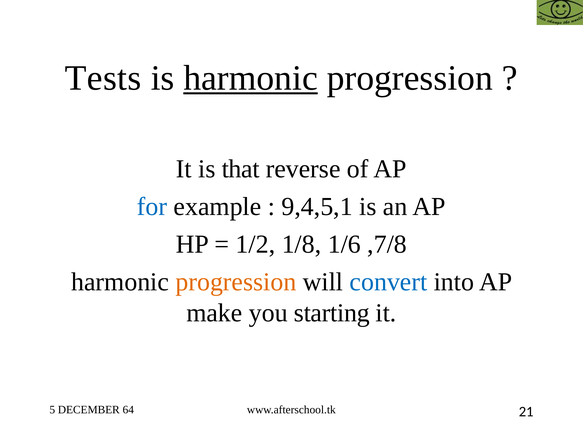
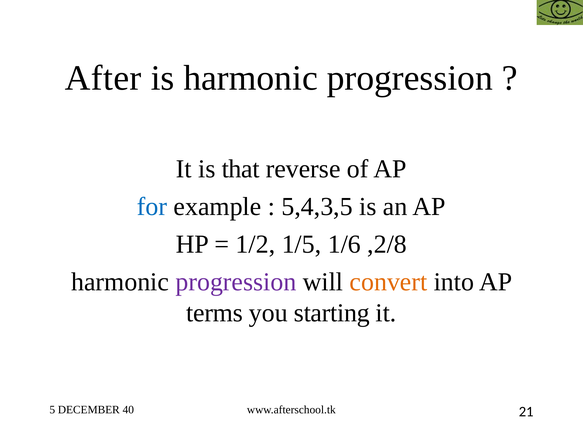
Tests: Tests -> After (103, 78)
harmonic underline: present -> none (251, 78)
9,4,5,1: 9,4,5,1 -> 5,4,3,5 (317, 206)
1/8: 1/8 -> 1/5 (301, 244)
,7/8: ,7/8 -> ,2/8 (387, 244)
progression colour: orange -> purple (236, 281)
convert colour: blue -> orange (388, 281)
make: make -> terms (215, 312)
64: 64 -> 40 (128, 409)
